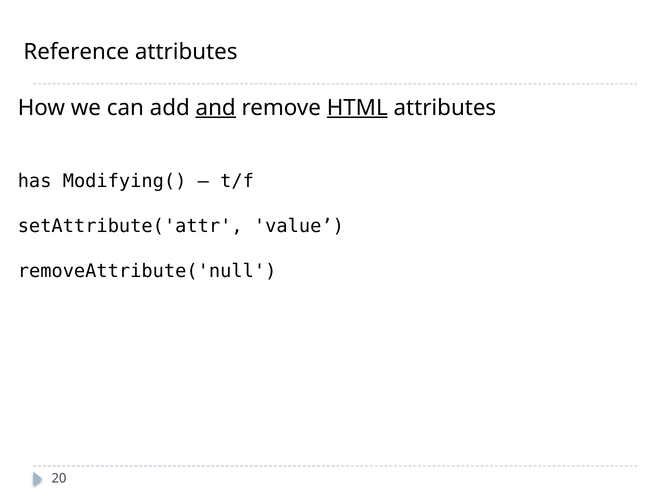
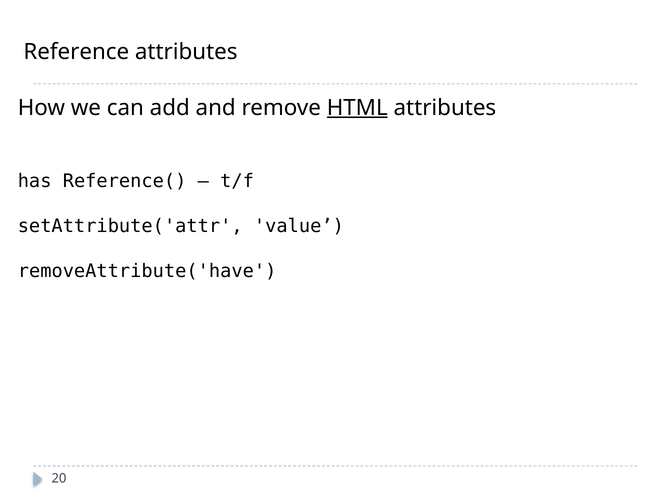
and underline: present -> none (216, 108)
Modifying(: Modifying( -> Reference( (125, 181)
removeAttribute('null: removeAttribute('null -> removeAttribute('have (147, 271)
